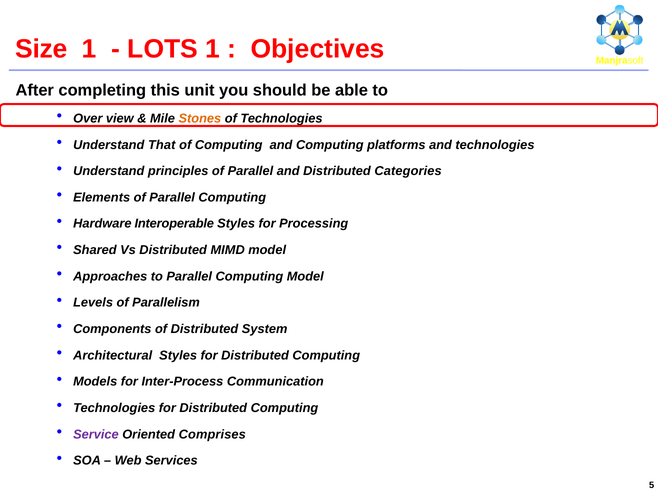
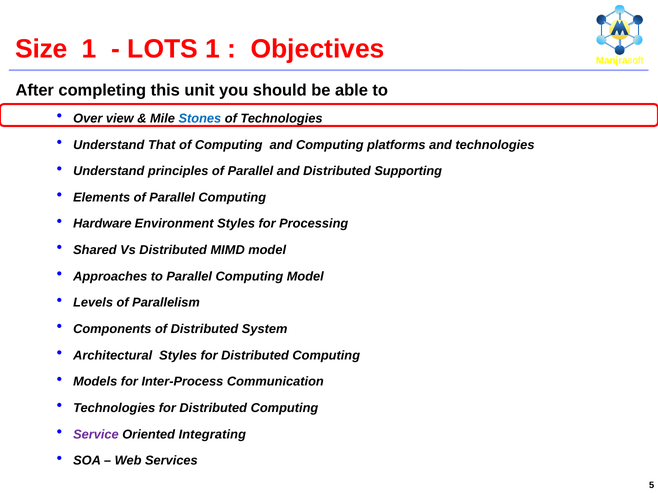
Stones colour: orange -> blue (200, 119)
Categories: Categories -> Supporting (408, 171)
Interoperable: Interoperable -> Environment (174, 224)
Comprises: Comprises -> Integrating (212, 435)
